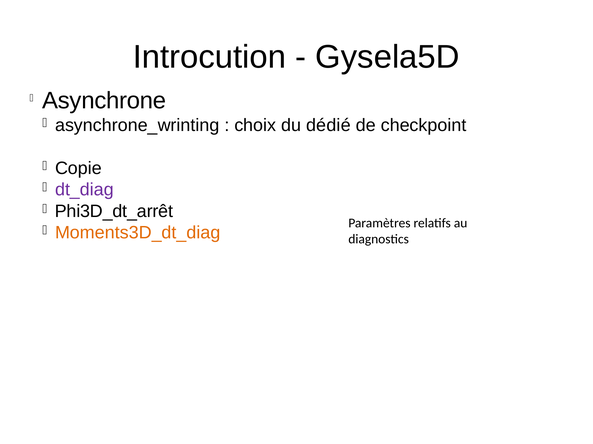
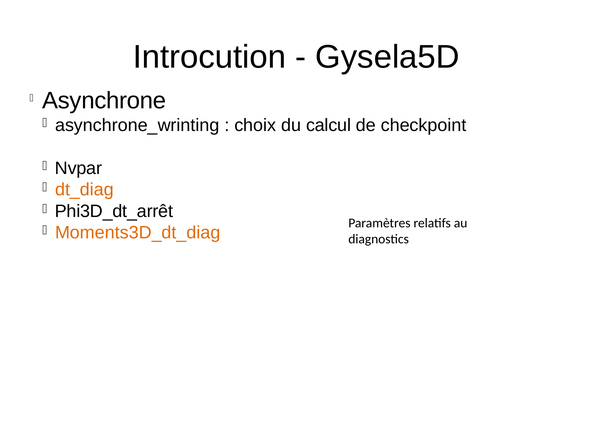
dédié: dédié -> calcul (329, 125)
Copie: Copie -> Nvpar (79, 168)
dt_diag colour: purple -> orange (84, 190)
